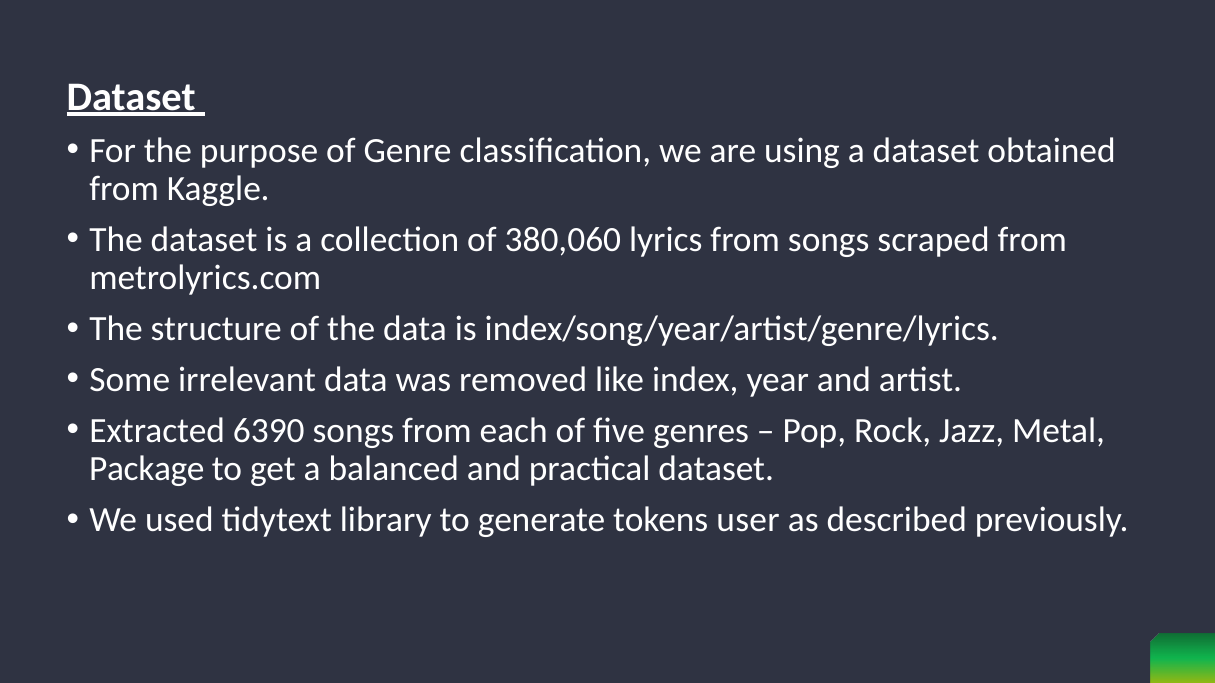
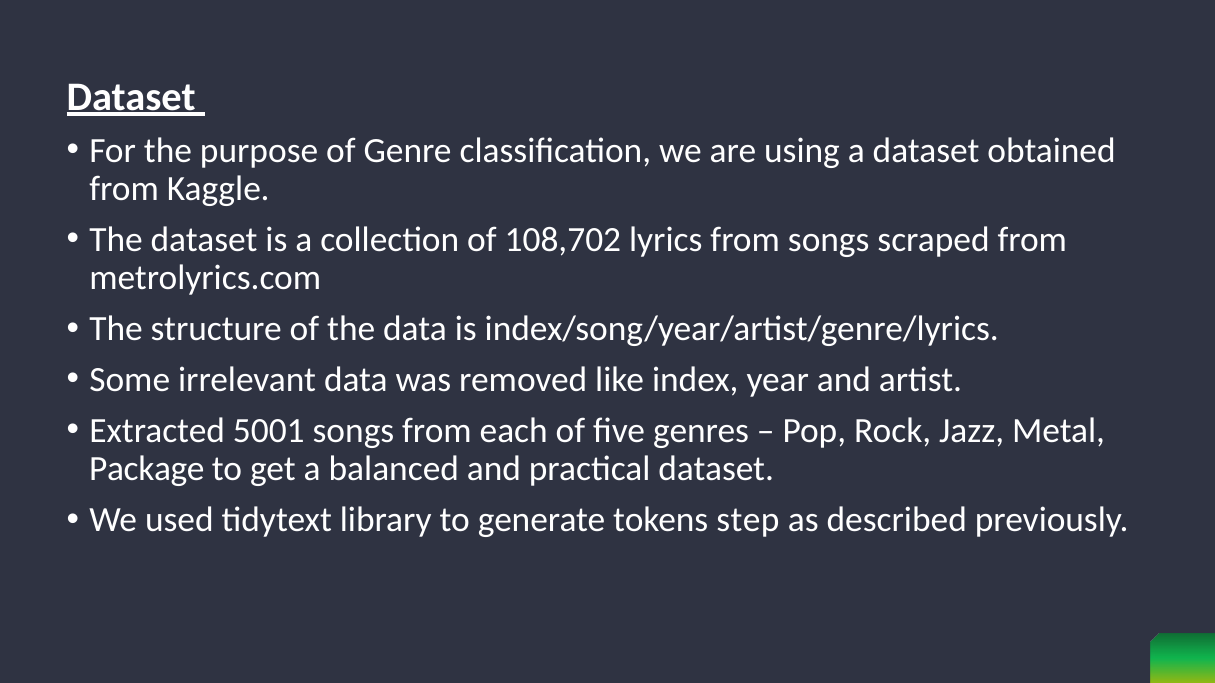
380,060: 380,060 -> 108,702 (563, 240)
6390: 6390 -> 5001 (269, 431)
user: user -> step (748, 520)
